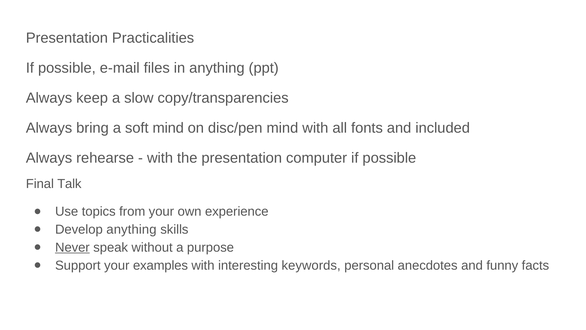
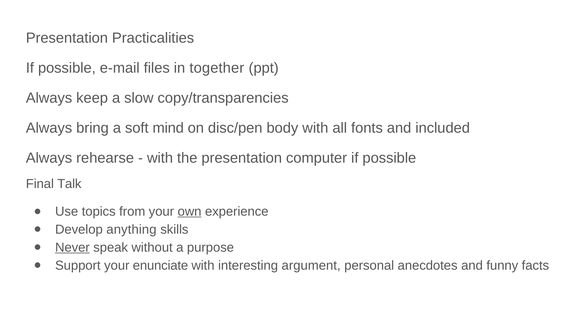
in anything: anything -> together (217, 68)
disc/pen mind: mind -> body (282, 128)
own underline: none -> present (190, 211)
examples: examples -> enunciate (161, 265)
keywords: keywords -> argument (311, 265)
